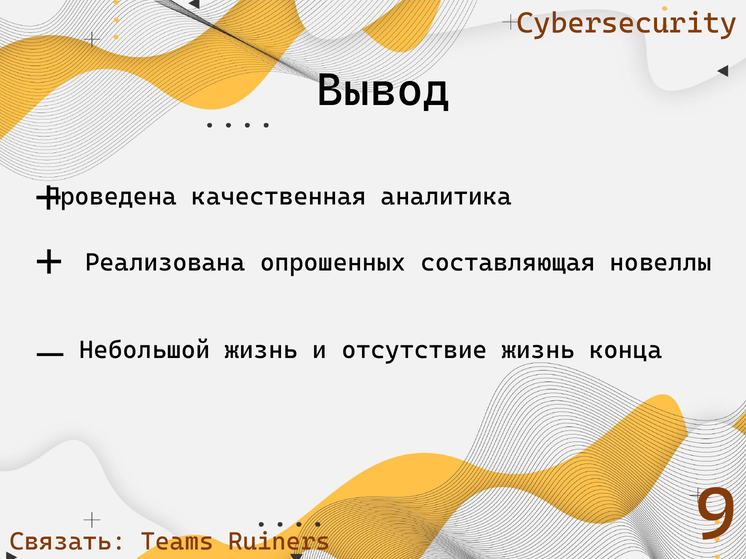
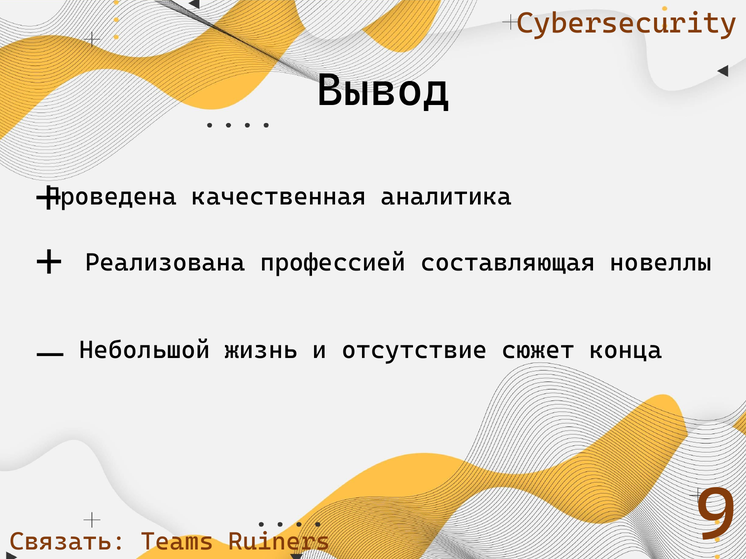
опрошенных: опрошенных -> профессией (333, 263)
отсутствие жизнь: жизнь -> сюжет (538, 351)
